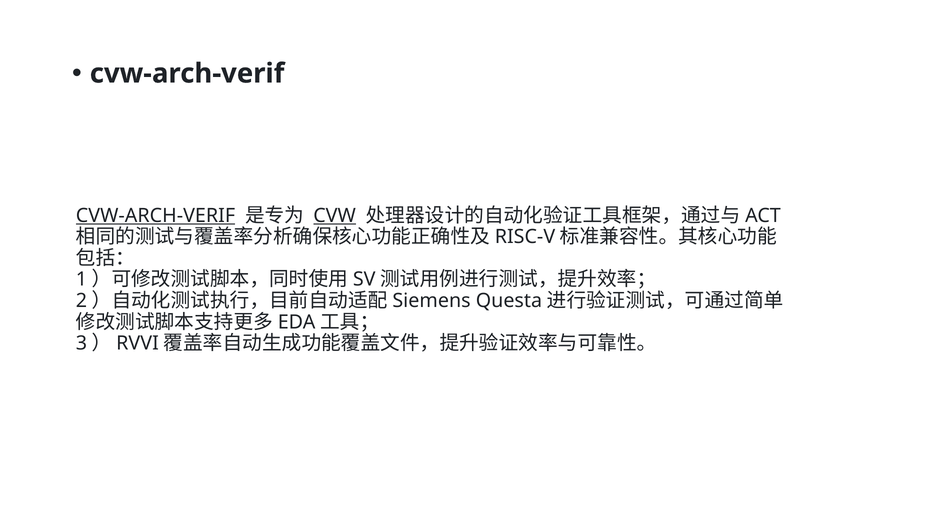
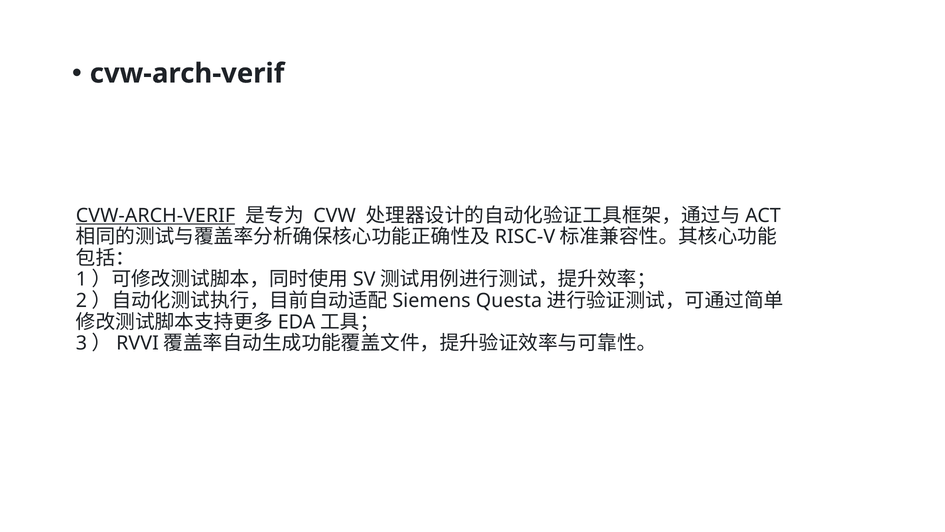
CVW underline: present -> none (335, 215)
